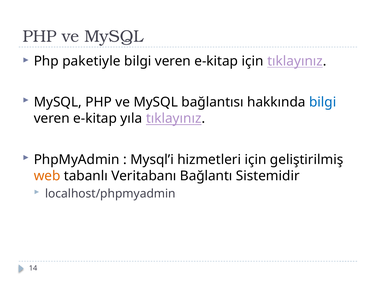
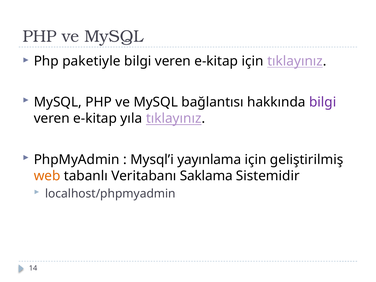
bilgi colour: blue -> purple (323, 102)
hizmetleri: hizmetleri -> yayınlama (209, 160)
Bağlantı: Bağlantı -> Saklama (206, 176)
